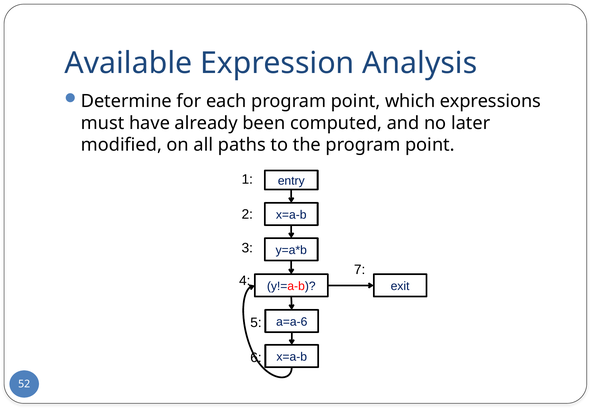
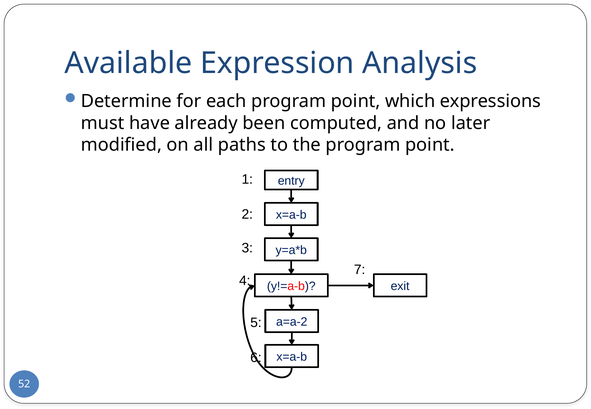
a=a-6: a=a-6 -> a=a-2 (292, 322)
